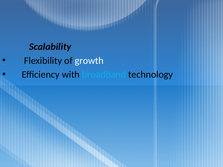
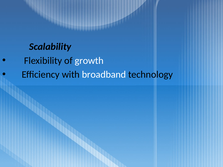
broadband colour: light blue -> white (104, 75)
